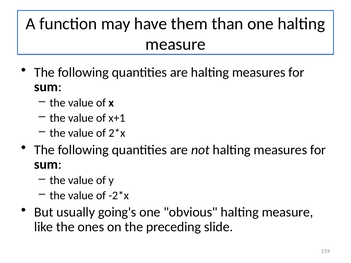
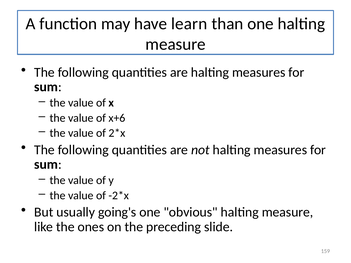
them: them -> learn (189, 24)
x+1: x+1 -> x+6 (117, 118)
